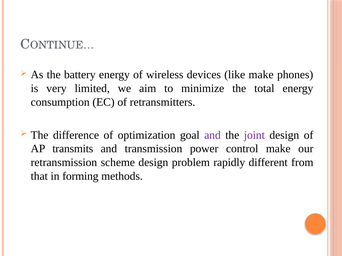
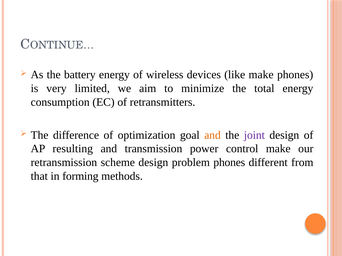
and colour: purple -> orange (212, 135)
transmits: transmits -> resulting (73, 149)
problem rapidly: rapidly -> phones (229, 163)
